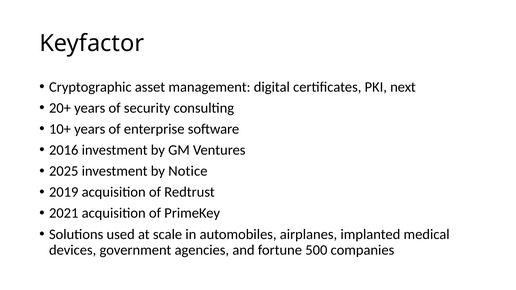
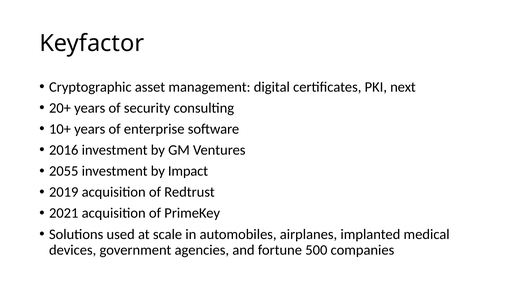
2025: 2025 -> 2055 (64, 171)
Notice: Notice -> Impact (188, 171)
